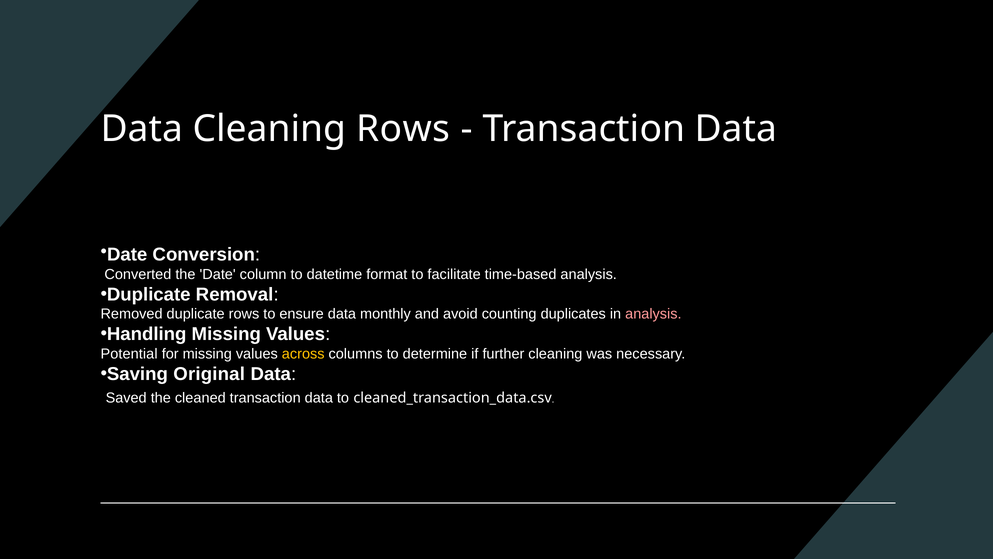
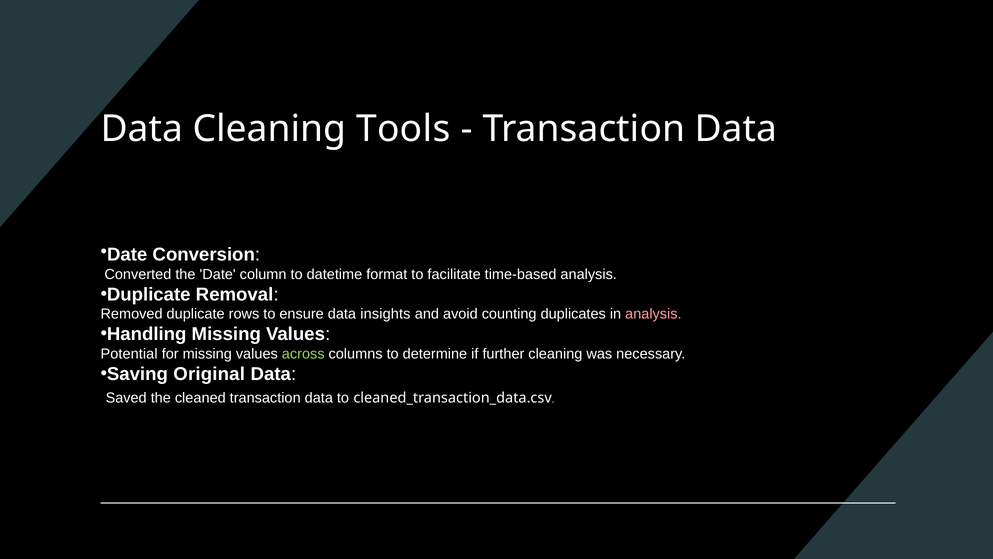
Cleaning Rows: Rows -> Tools (403, 129)
monthly: monthly -> insights (385, 314)
across colour: yellow -> light green (303, 354)
